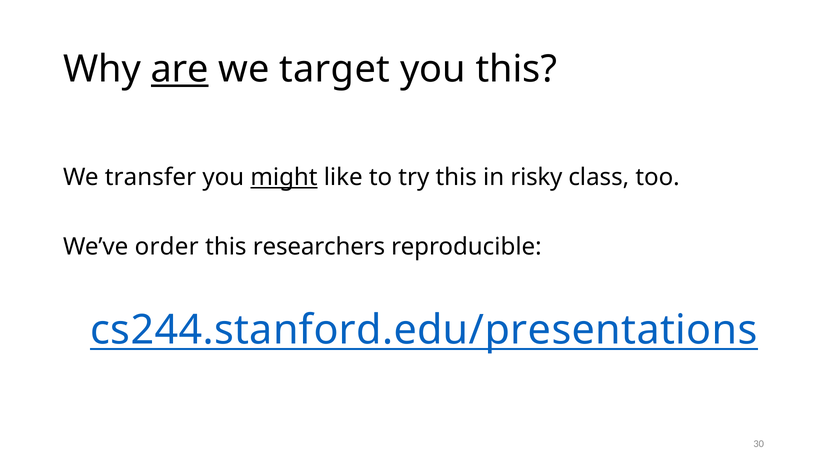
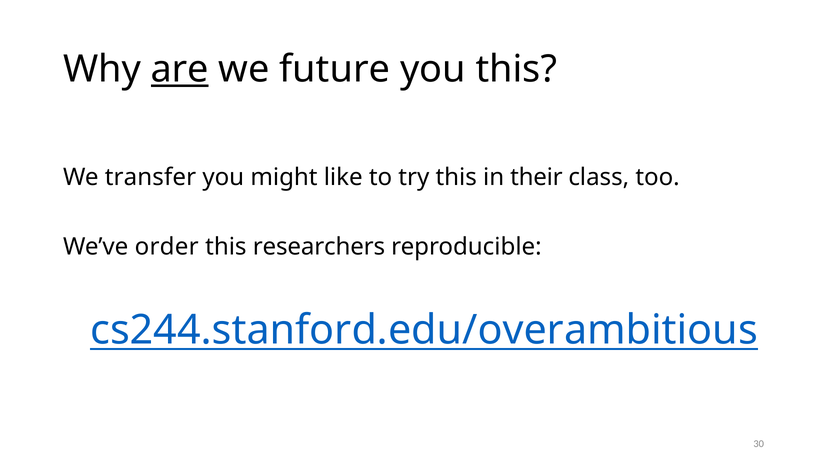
target: target -> future (335, 69)
might underline: present -> none (284, 177)
risky: risky -> their (536, 177)
cs244.stanford.edu/presentations: cs244.stanford.edu/presentations -> cs244.stanford.edu/overambitious (424, 330)
